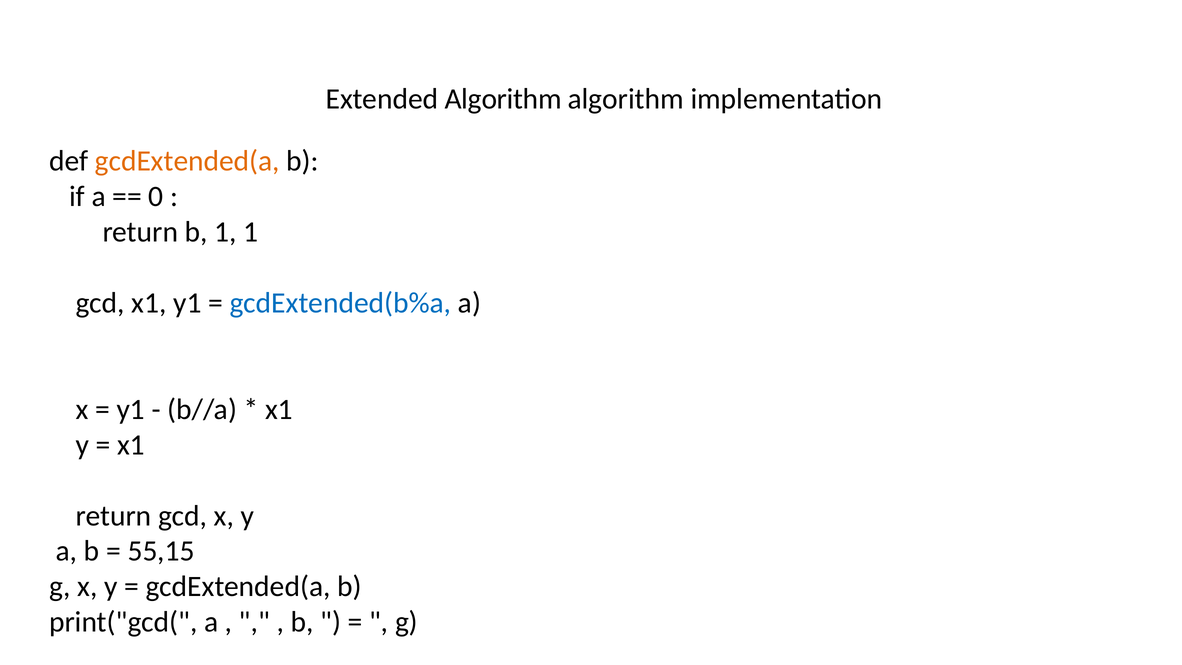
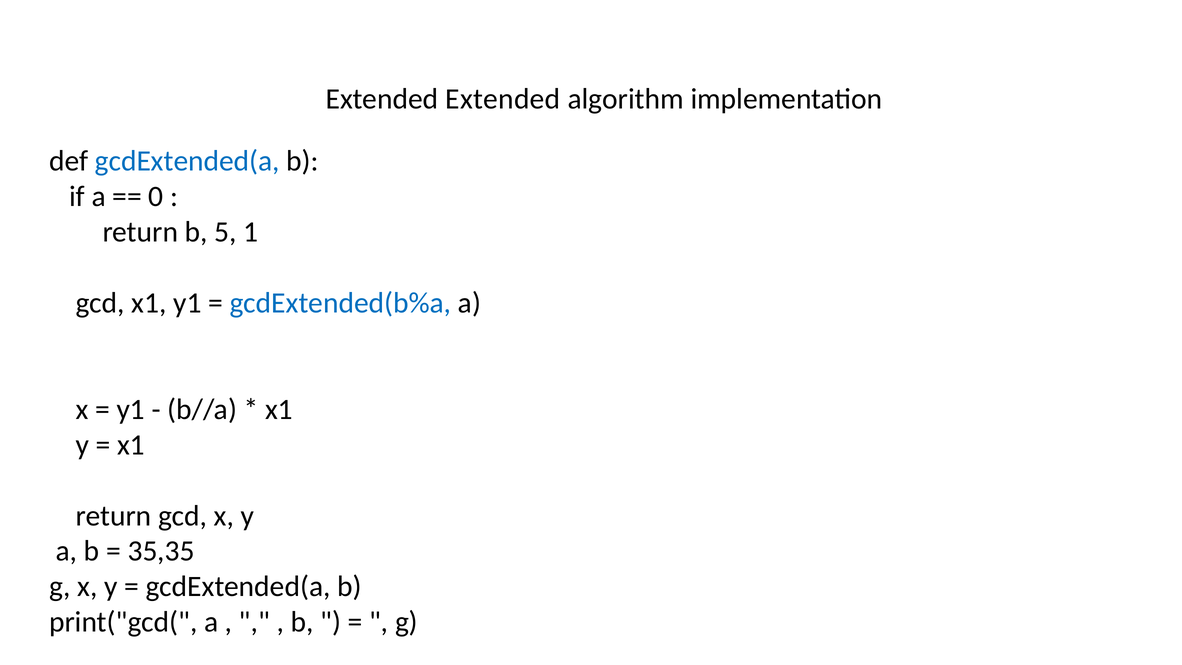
Extended Algorithm: Algorithm -> Extended (503, 99)
gcdExtended(a colour: orange -> blue (187, 161)
b 1: 1 -> 5 (225, 232)
55,15: 55,15 -> 35,35 (161, 551)
